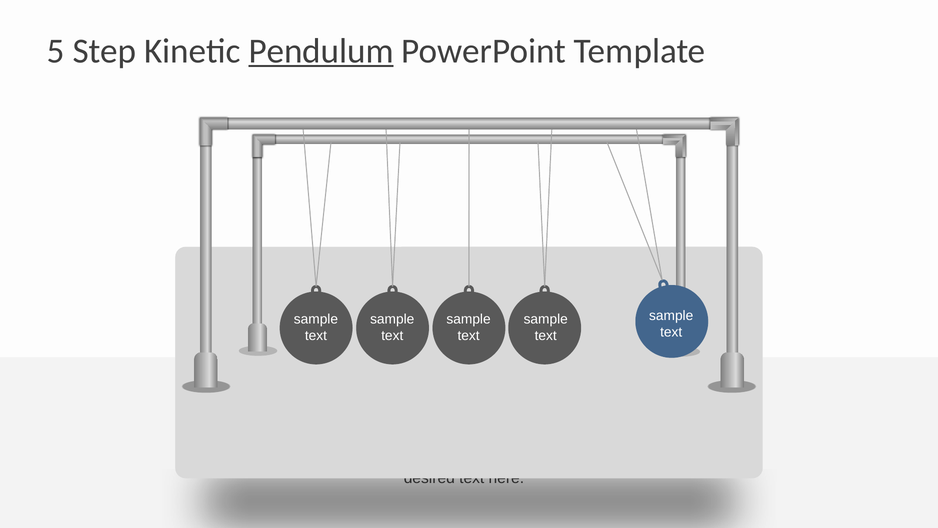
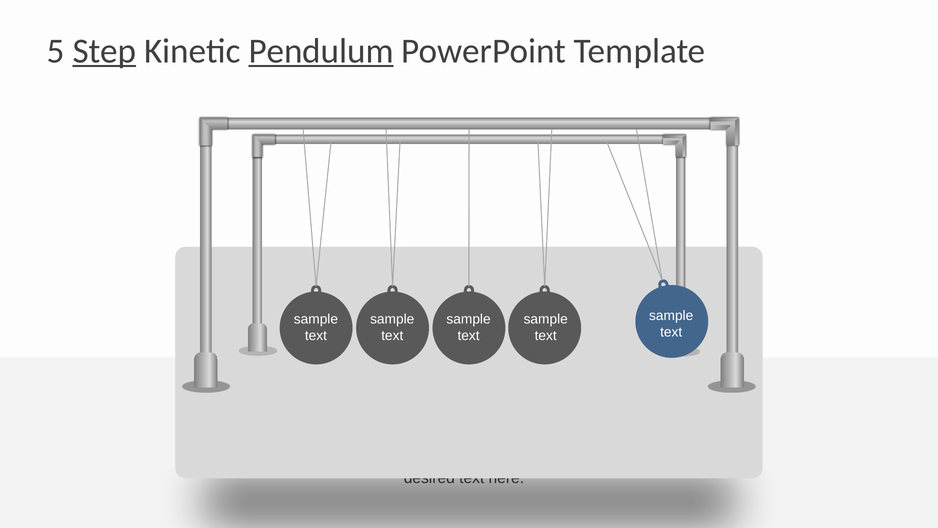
Step underline: none -> present (104, 51)
